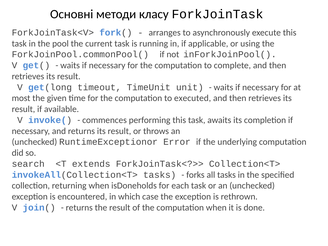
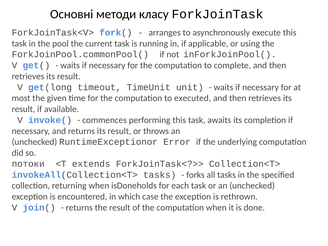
search: search -> потоки (28, 164)
